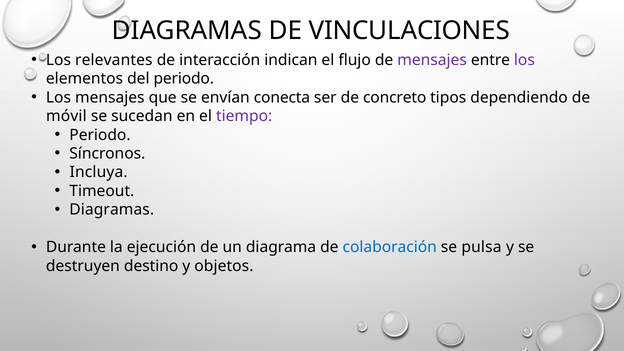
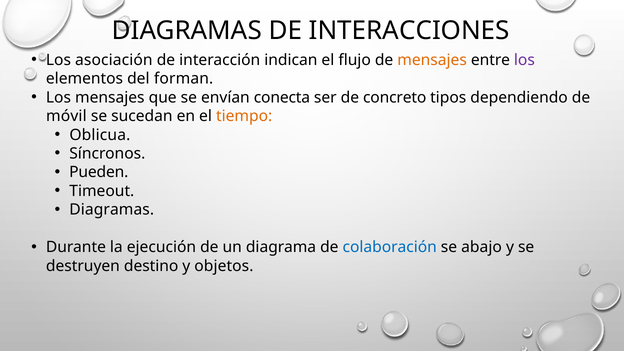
VINCULACIONES: VINCULACIONES -> INTERACCIONES (409, 31)
relevantes: relevantes -> asociación (114, 60)
mensajes colour: purple -> orange (432, 60)
del periodo: periodo -> forman (184, 79)
tiempo colour: purple -> orange (244, 116)
Periodo: Periodo -> Oblicua (100, 135)
Incluya: Incluya -> Pueden (99, 172)
pulsa: pulsa -> abajo (482, 247)
